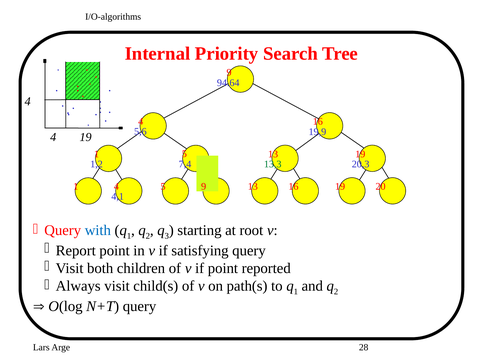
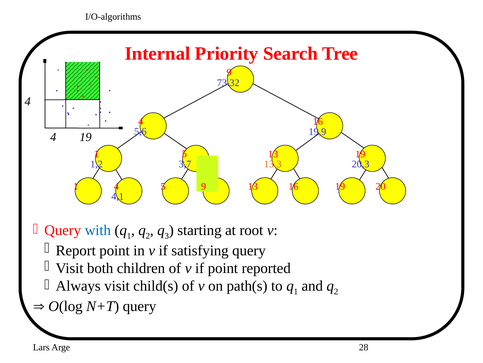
94.64: 94.64 -> 73.32 (228, 83)
13,3 colour: green -> orange (273, 164)
7,4: 7,4 -> 3,7 (185, 164)
